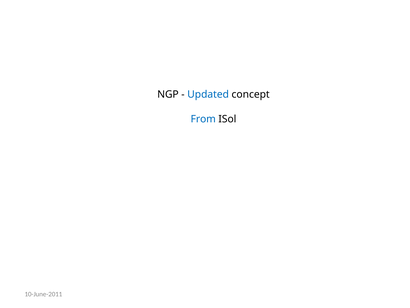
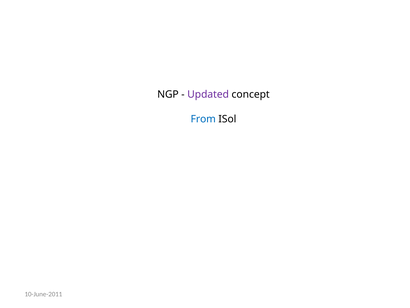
Updated colour: blue -> purple (208, 94)
